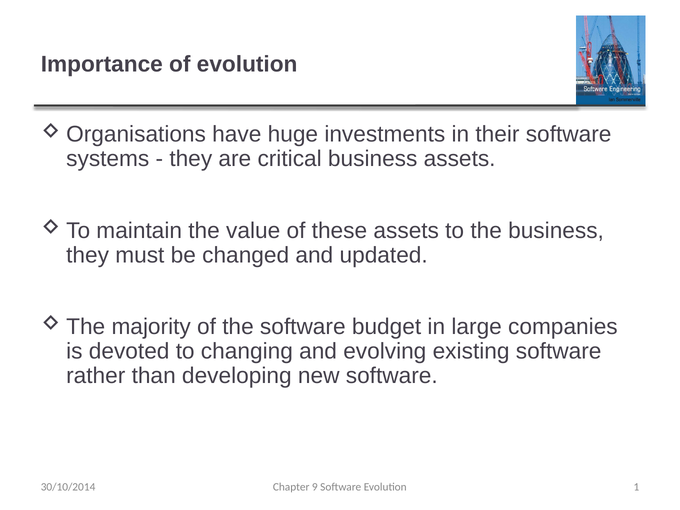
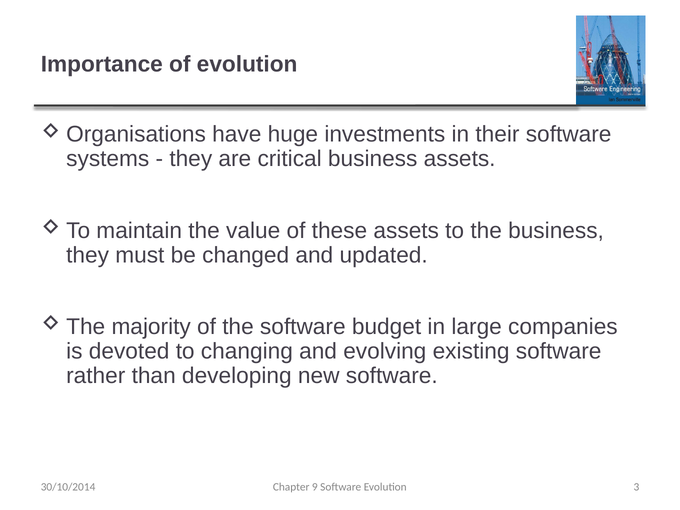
1: 1 -> 3 (636, 487)
